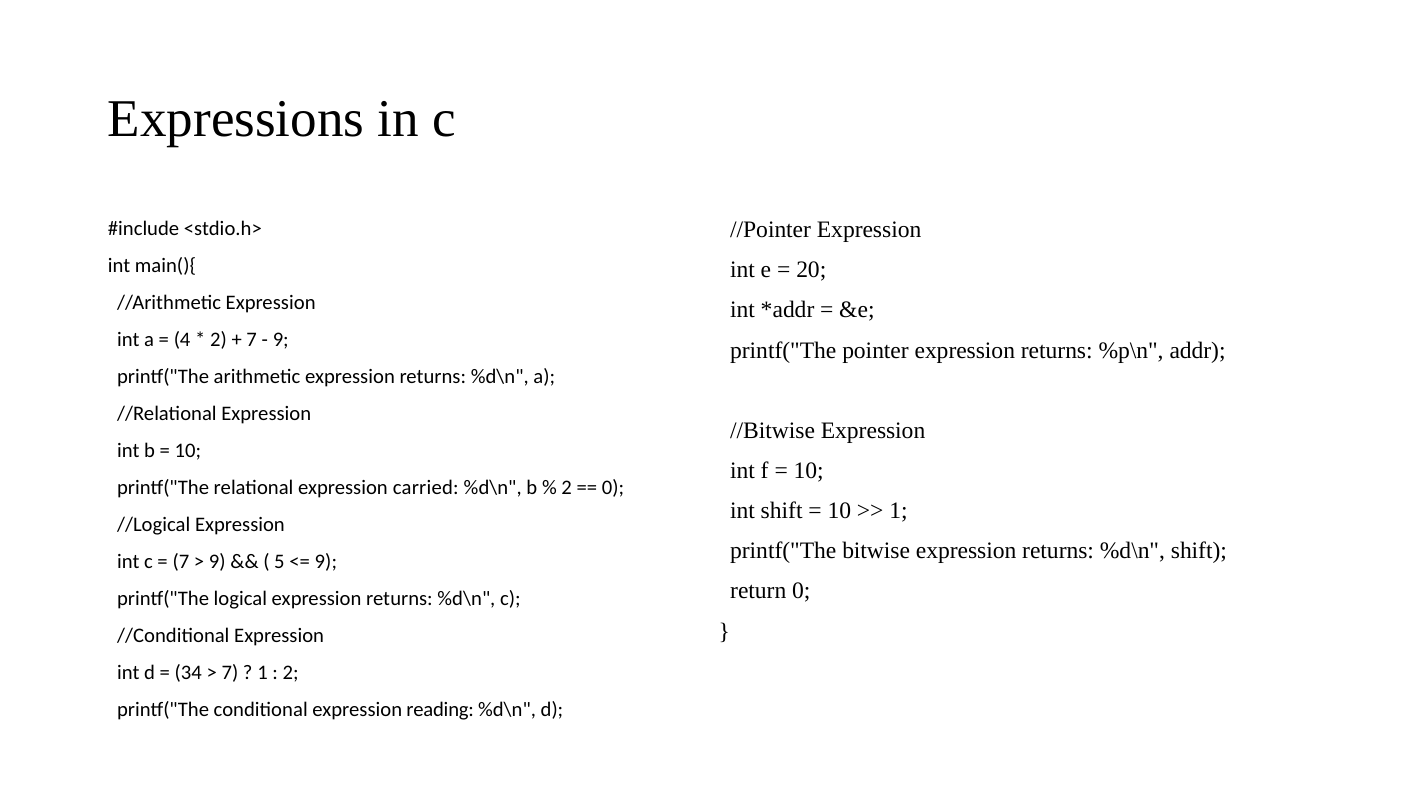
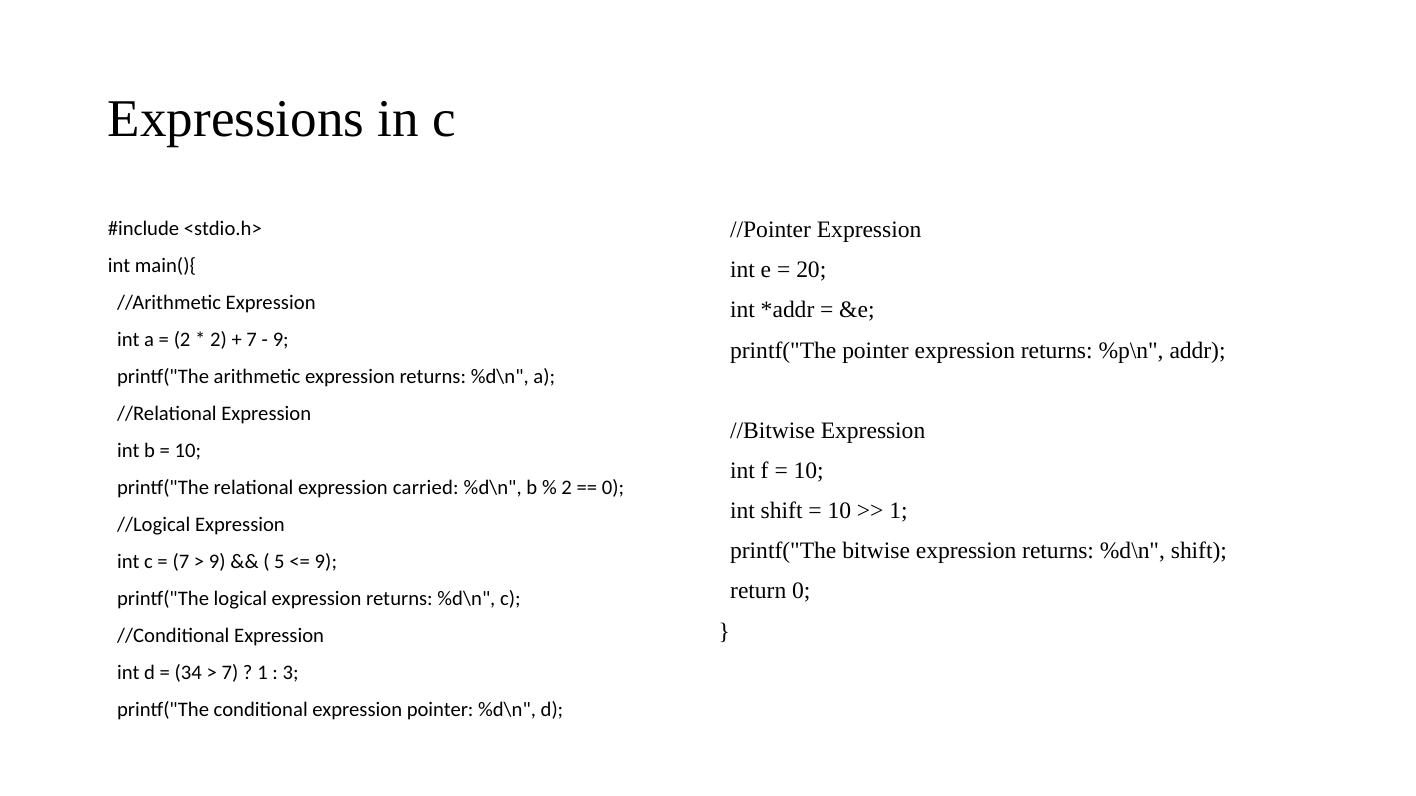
4: 4 -> 2 (182, 340)
2: 2 -> 3 (291, 673)
expression reading: reading -> pointer (440, 710)
